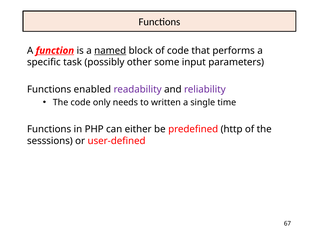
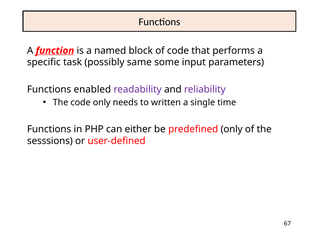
named underline: present -> none (110, 50)
other: other -> same (139, 62)
predefined http: http -> only (232, 129)
